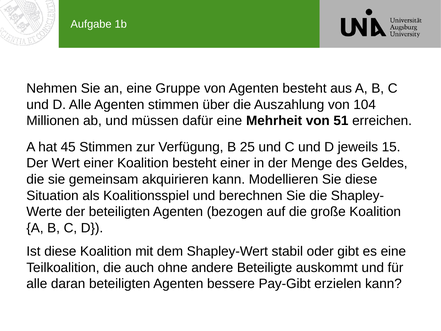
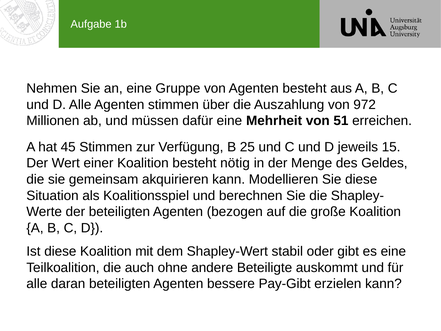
104: 104 -> 972 (365, 105)
besteht einer: einer -> nötig (235, 163)
